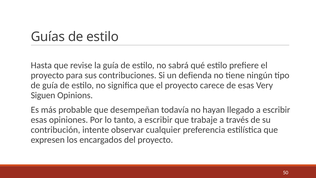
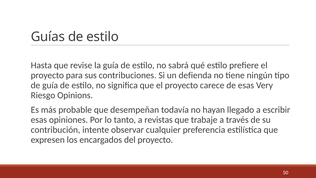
Siguen: Siguen -> Riesgo (43, 95)
tanto a escribir: escribir -> revistas (159, 120)
